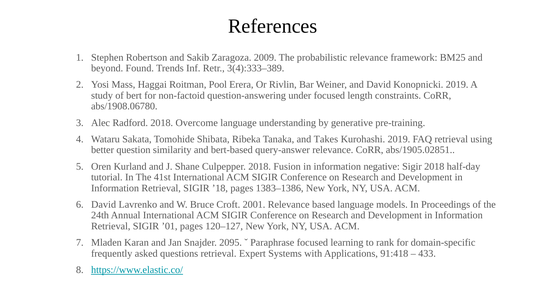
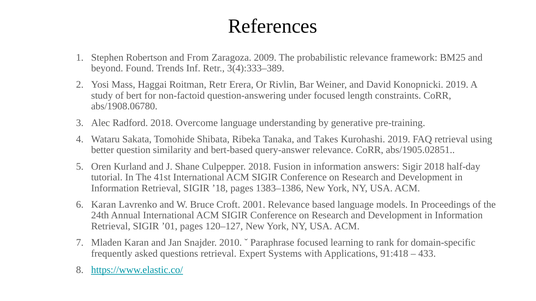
Sakib: Sakib -> From (198, 57)
Roitman Pool: Pool -> Retr (218, 85)
negative: negative -> answers (382, 167)
David: David -> Karan (104, 205)
2095: 2095 -> 2010 (231, 243)
